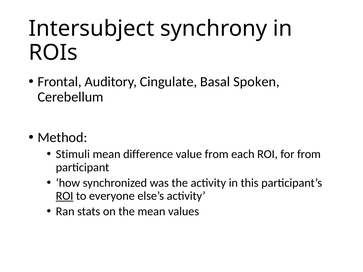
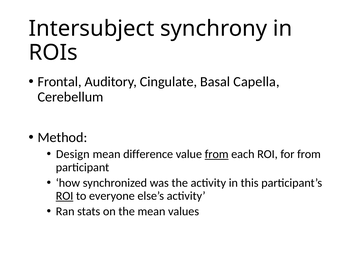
Spoken: Spoken -> Capella (257, 82)
Stimuli: Stimuli -> Design (73, 154)
from underline: none -> present (217, 154)
